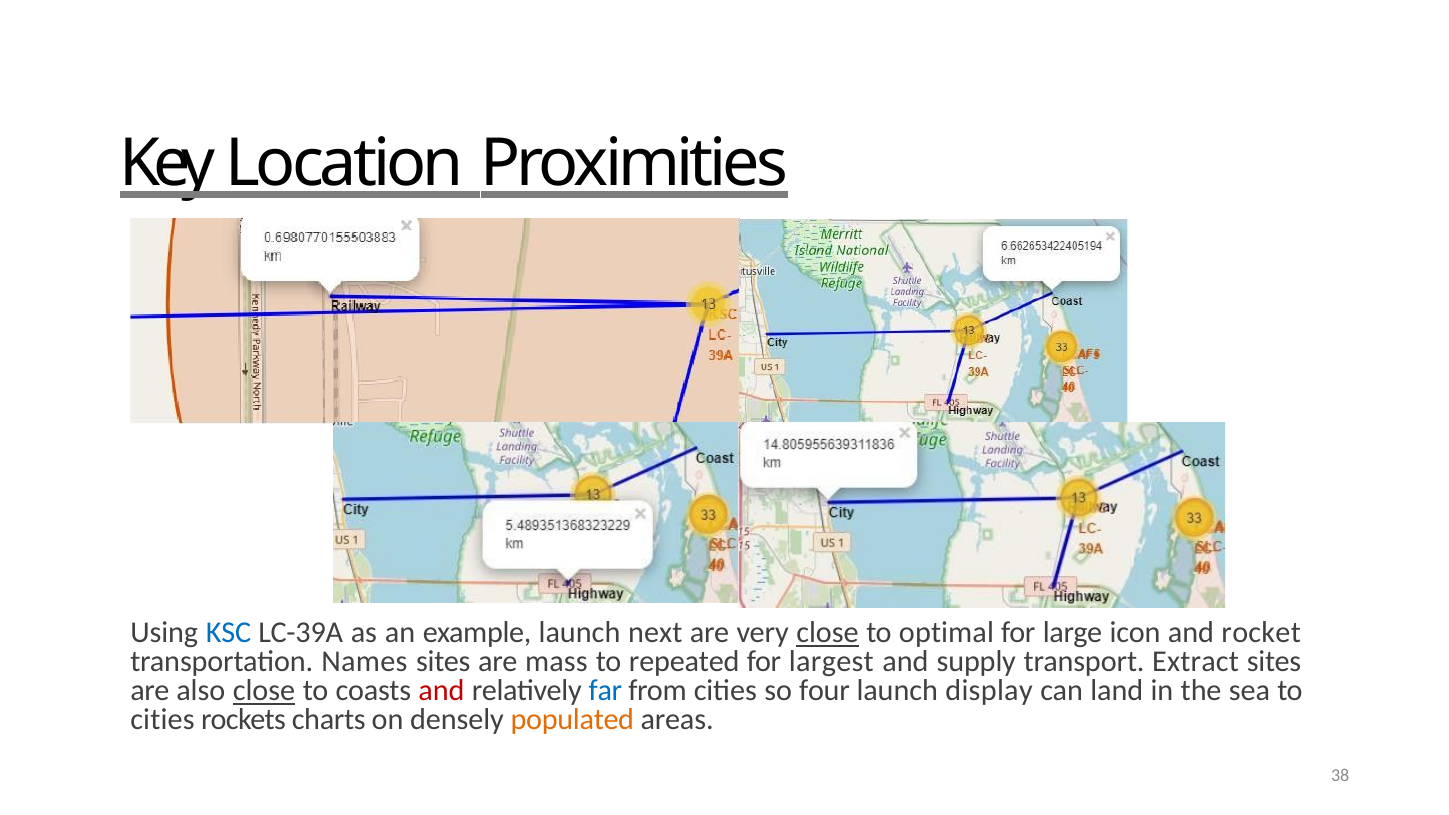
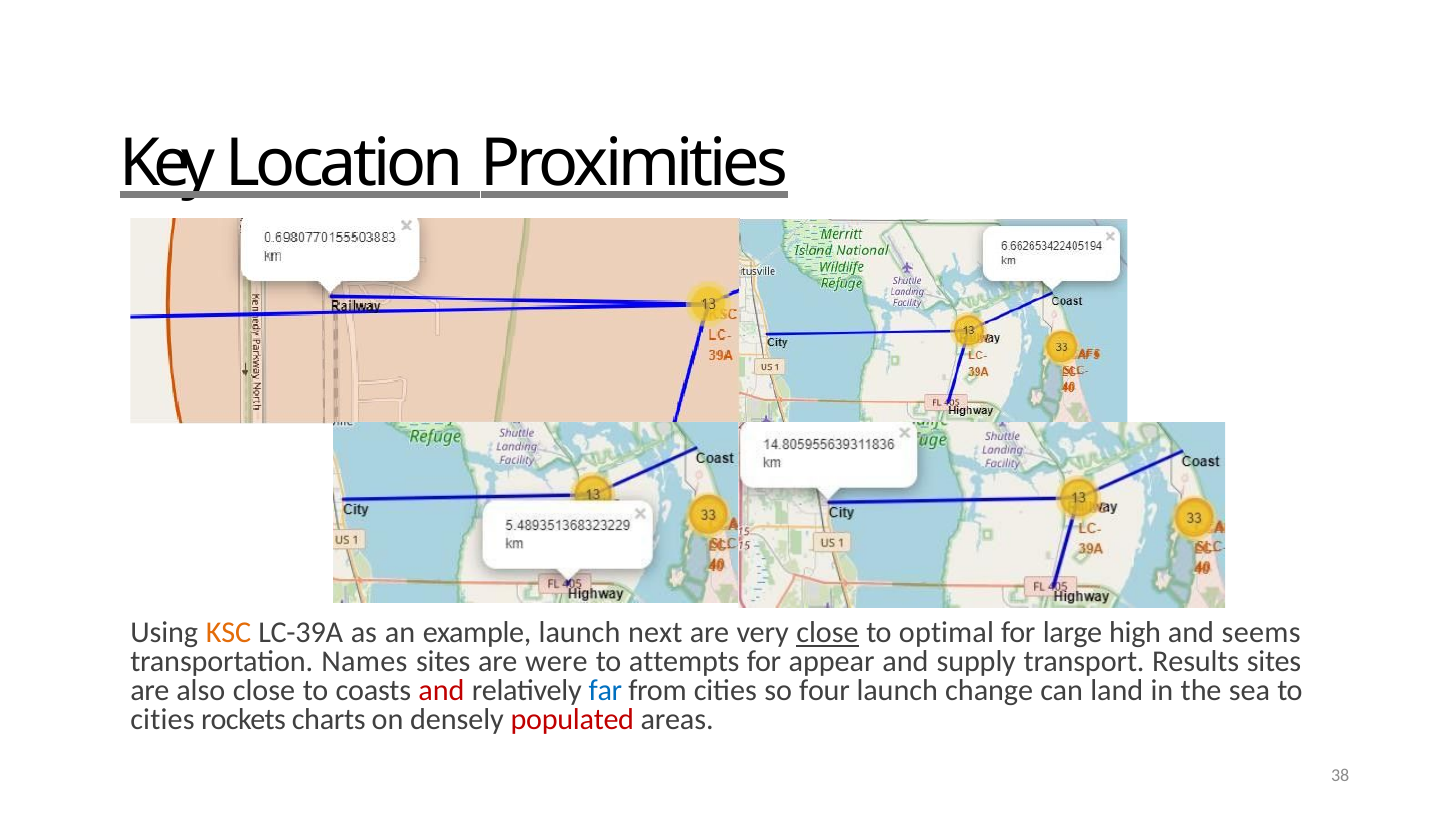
KSC colour: blue -> orange (228, 633)
icon: icon -> high (1135, 633)
rocket: rocket -> seems (1261, 633)
mass: mass -> were (556, 662)
repeated: repeated -> attempts (684, 662)
largest: largest -> appear (832, 662)
Extract: Extract -> Results (1196, 662)
close underline: present -> none (264, 691)
display: display -> change (989, 691)
populated colour: orange -> red (572, 720)
